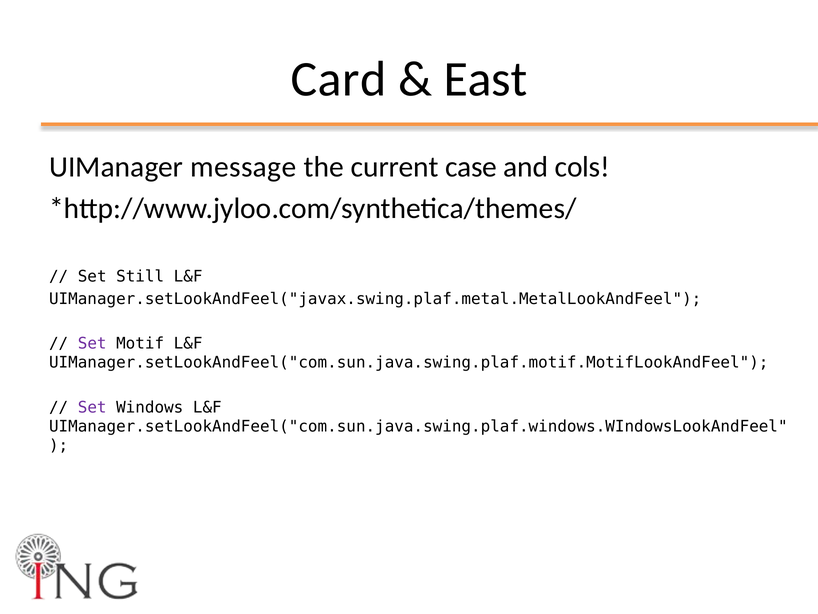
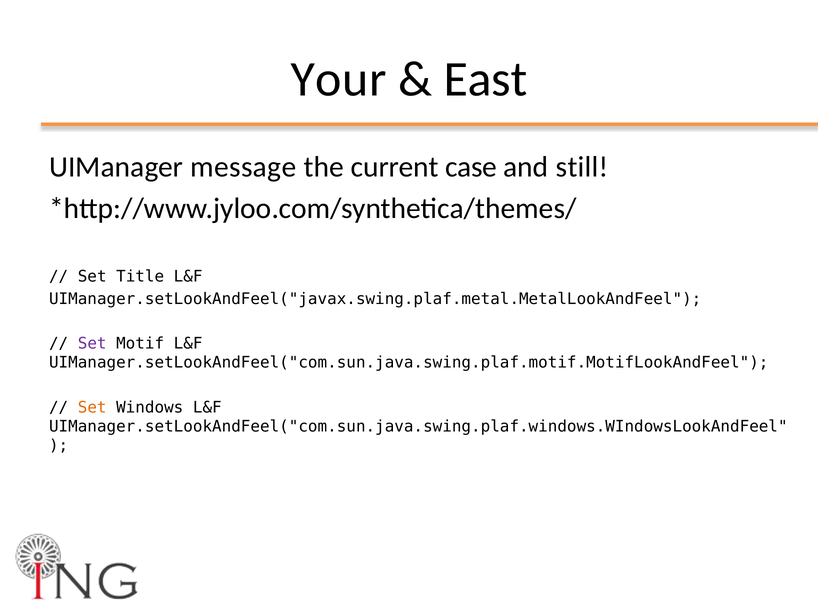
Card: Card -> Your (339, 79)
cols: cols -> still (582, 167)
Still: Still -> Title (140, 276)
Set colour: purple -> orange (92, 407)
